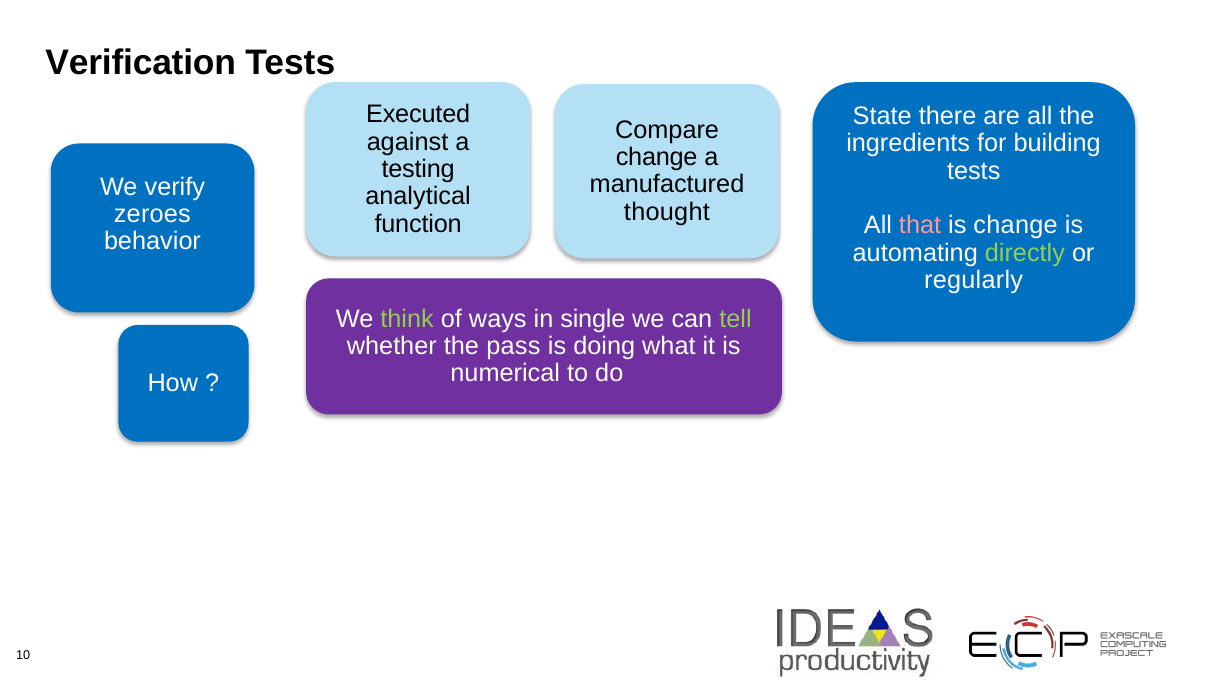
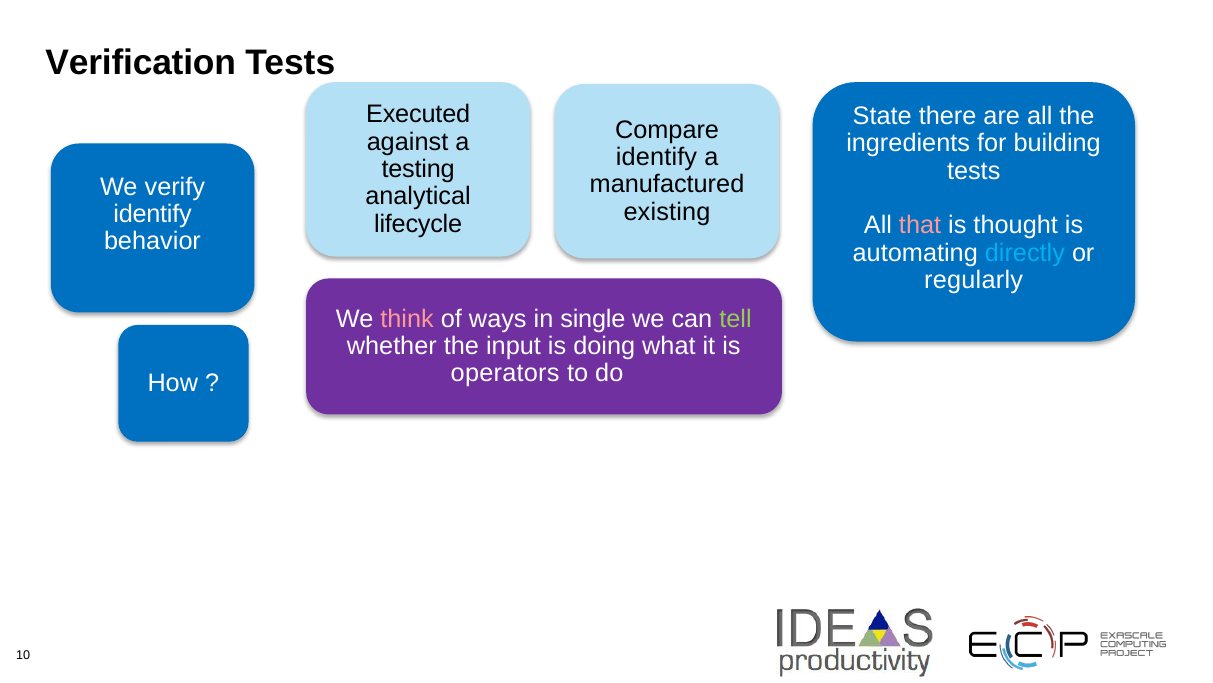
change: change -> identify (656, 157)
thought: thought -> existing (667, 212)
zeroes: zeroes -> identify (153, 214)
function: function -> lifecycle (418, 224)
is change: change -> thought (1016, 225)
directly colour: light green -> light blue (1025, 252)
think colour: light green -> pink (407, 319)
pass: pass -> input (514, 346)
numerical: numerical -> operators (505, 373)
